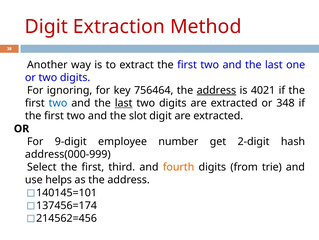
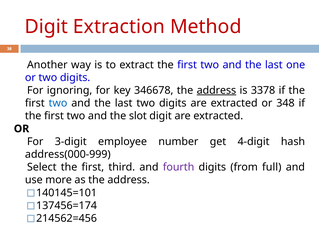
756464: 756464 -> 346678 (154, 90)
4021: 4021 -> 3378 (263, 90)
last underline: present -> none (124, 103)
9-digit: 9-digit -> 3-digit (71, 141)
2-digit: 2-digit -> 4-digit (254, 141)
fourth colour: orange -> purple (179, 167)
trie: trie -> full (272, 167)
helps: helps -> more (59, 179)
